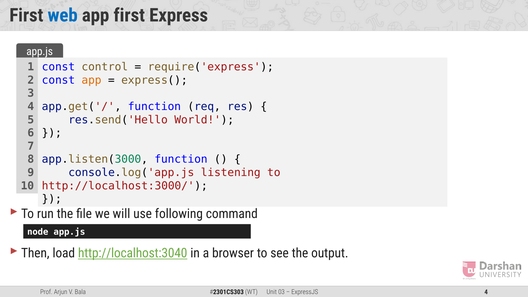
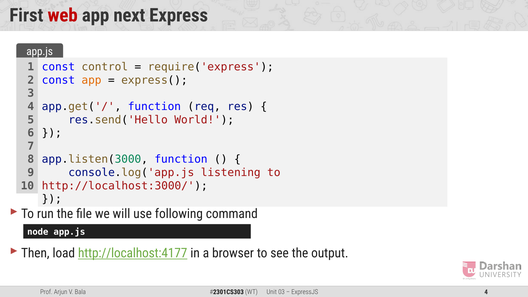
web colour: blue -> red (63, 15)
app first: first -> next (129, 15)
http://localhost:3040: http://localhost:3040 -> http://localhost:4177 (133, 253)
